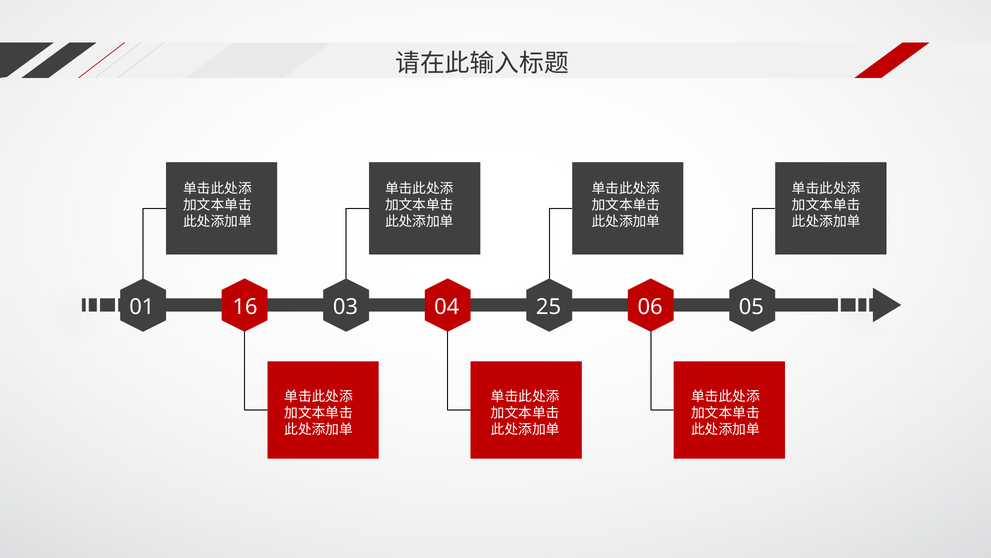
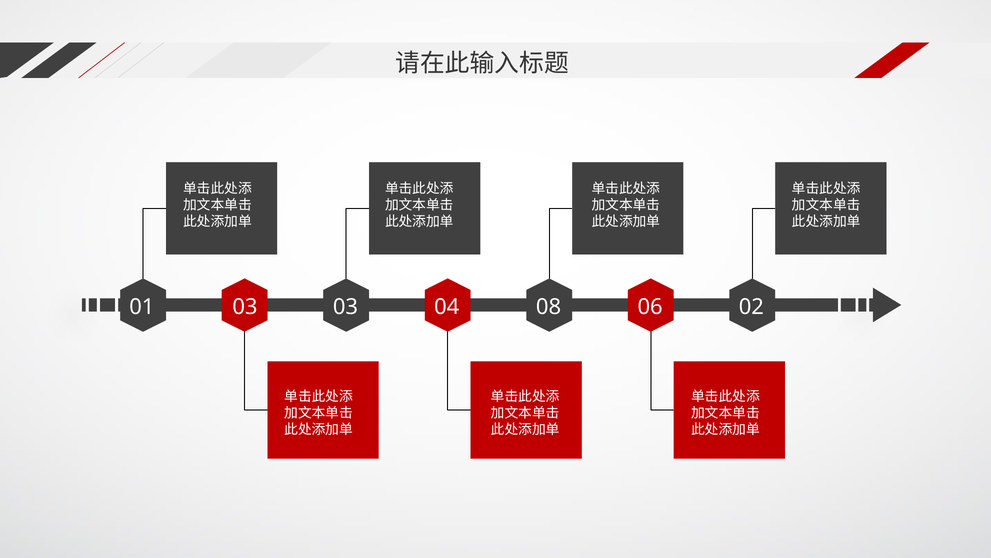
01 16: 16 -> 03 (245, 307)
25: 25 -> 08 (549, 307)
05: 05 -> 02 (751, 307)
